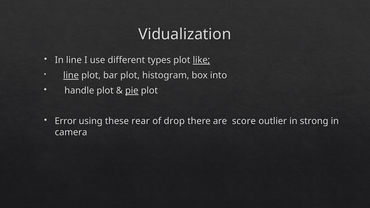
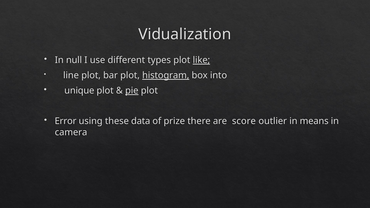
In line: line -> null (74, 60)
line underline: present -> none (71, 75)
histogram underline: none -> present (166, 75)
handle: handle -> unique (79, 91)
rear: rear -> data (141, 121)
drop: drop -> prize (174, 121)
strong: strong -> means (314, 121)
